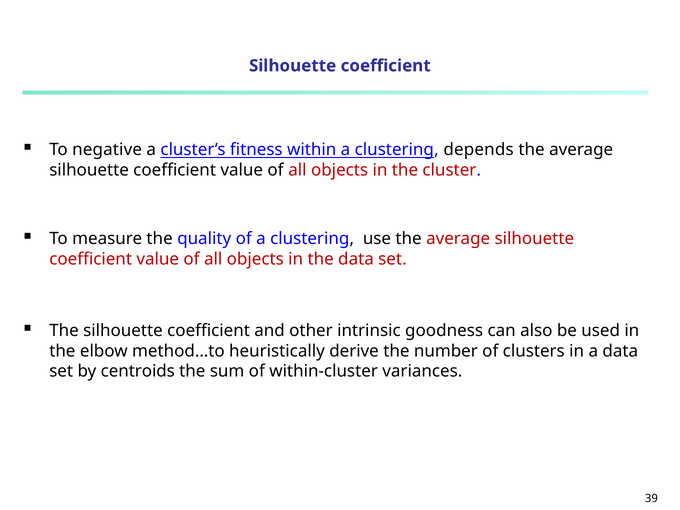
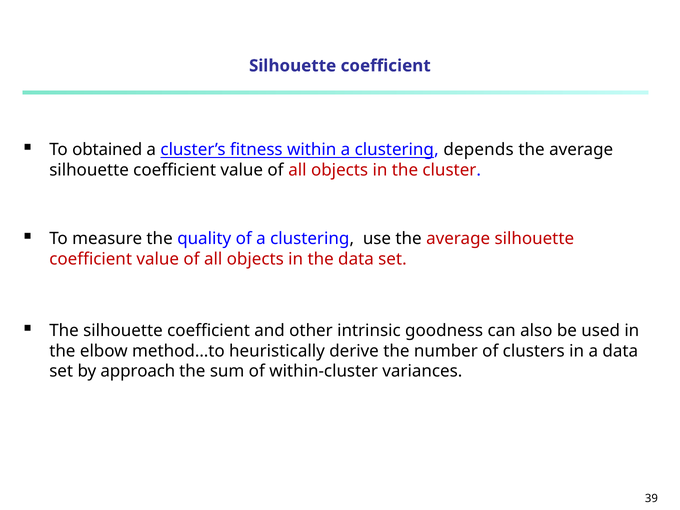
negative: negative -> obtained (107, 150)
centroids: centroids -> approach (138, 371)
